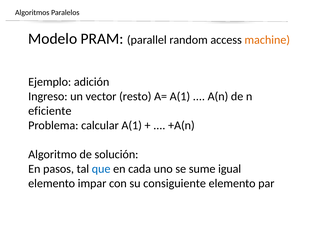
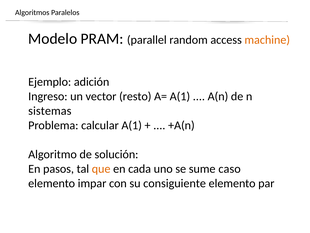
eficiente: eficiente -> sistemas (50, 111)
que colour: blue -> orange (101, 169)
igual: igual -> caso (230, 169)
